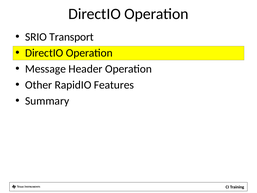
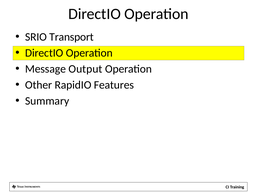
Header: Header -> Output (85, 69)
